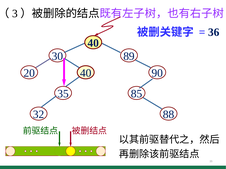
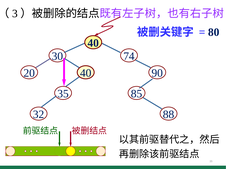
36: 36 -> 80 (214, 32)
89: 89 -> 74 (129, 56)
